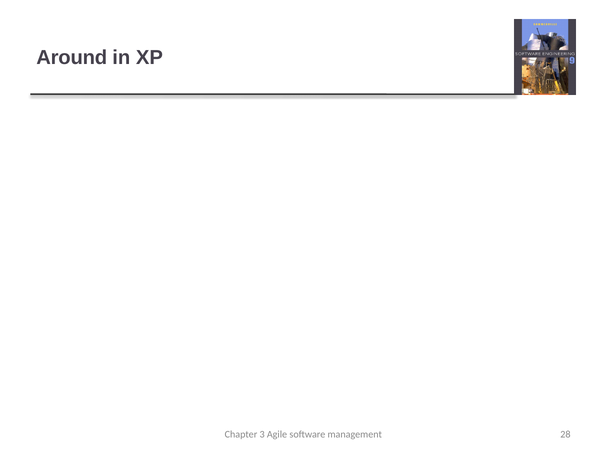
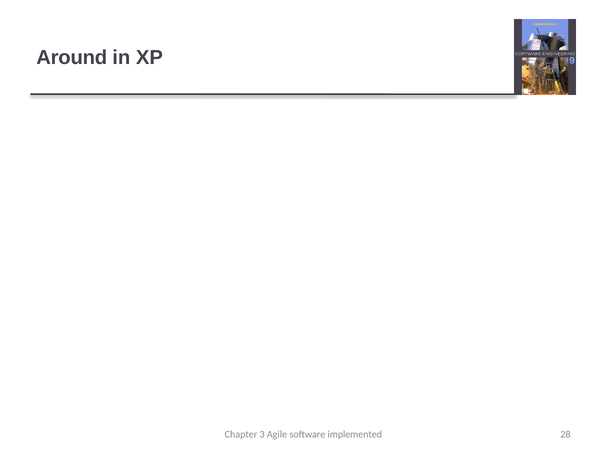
management: management -> implemented (355, 435)
